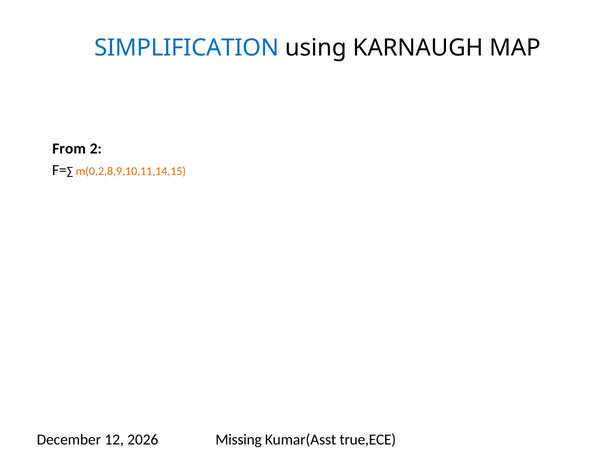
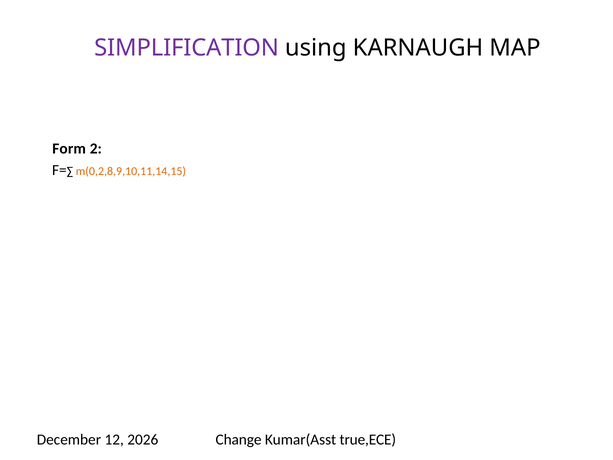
SIMPLIFICATION colour: blue -> purple (187, 48)
From: From -> Form (69, 149)
Missing: Missing -> Change (239, 439)
